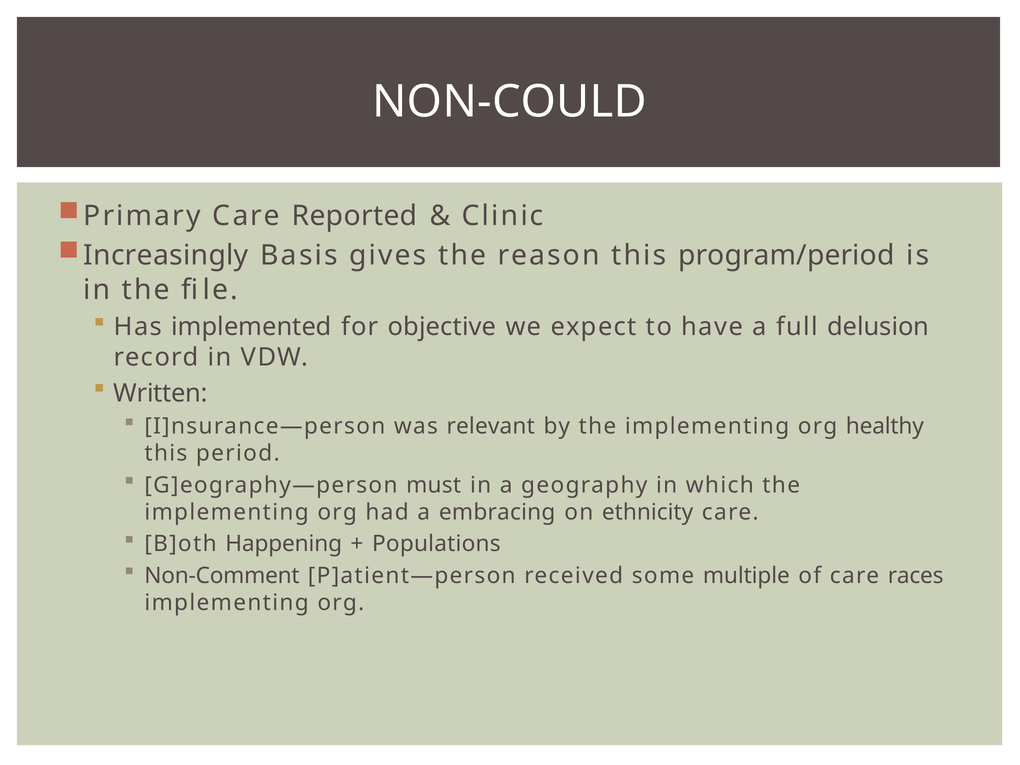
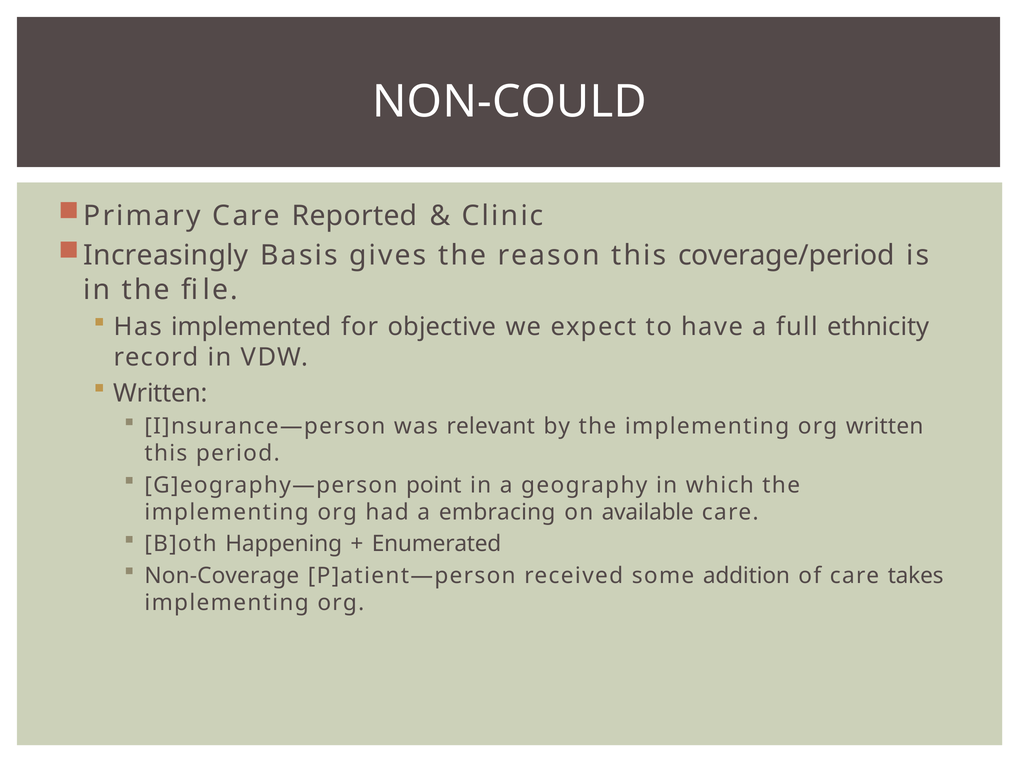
program/period: program/period -> coverage/period (786, 256)
delusion: delusion -> ethnicity (878, 327)
org healthy: healthy -> written (885, 426)
must: must -> point (434, 485)
ethnicity: ethnicity -> available (648, 512)
Populations: Populations -> Enumerated (437, 544)
Non-Comment: Non-Comment -> Non-Coverage (222, 576)
multiple: multiple -> addition (746, 576)
races: races -> takes (916, 576)
